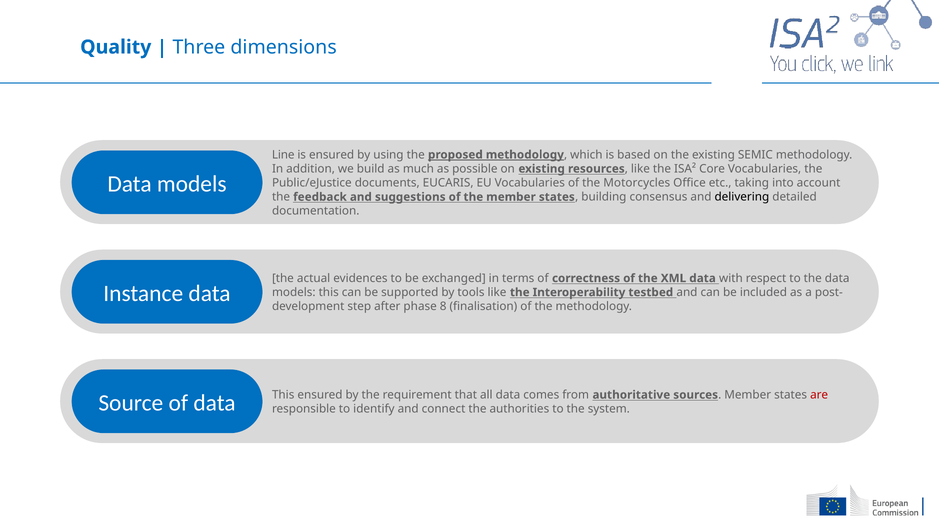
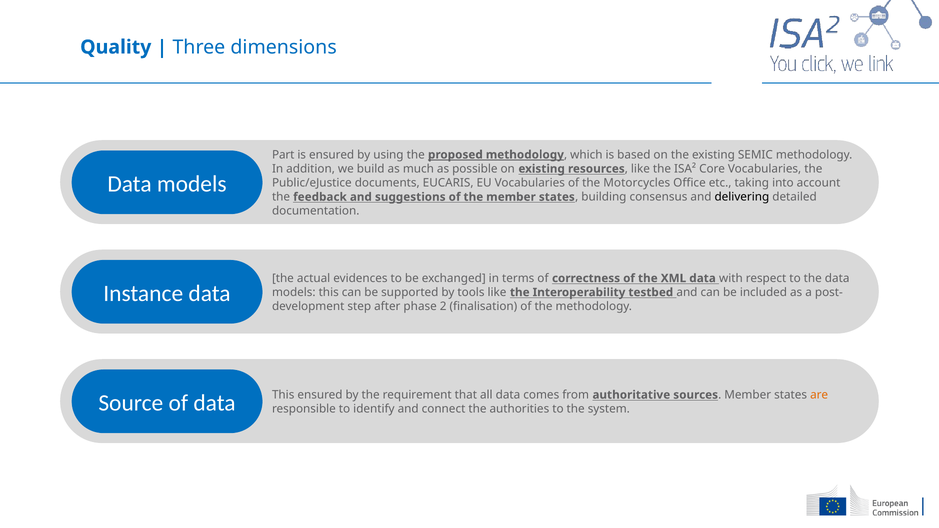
Line: Line -> Part (283, 155)
8: 8 -> 2 (443, 307)
are colour: red -> orange (819, 395)
